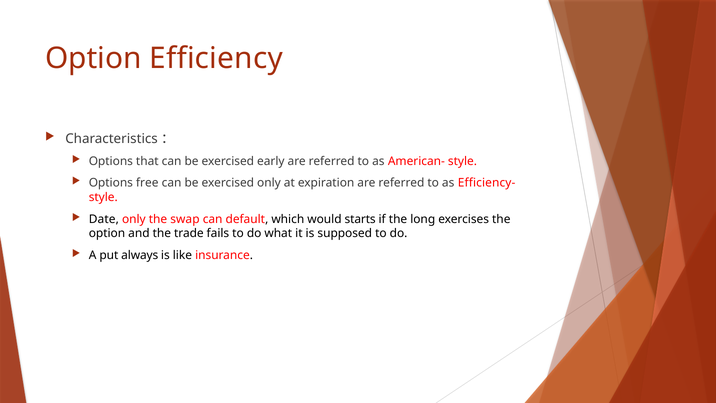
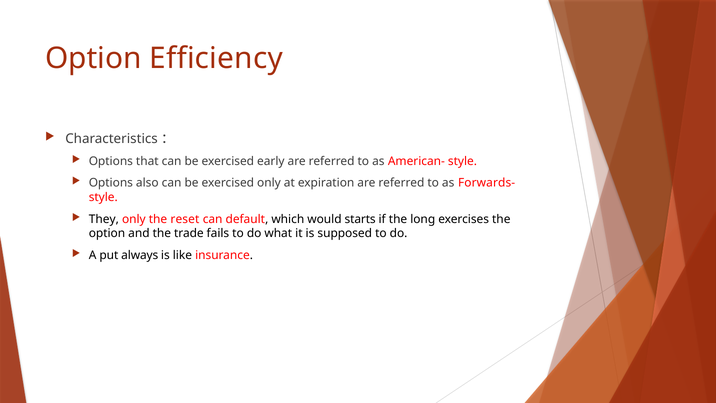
free: free -> also (147, 183)
Efficiency-: Efficiency- -> Forwards- (487, 183)
Date: Date -> They (104, 219)
swap: swap -> reset (185, 219)
